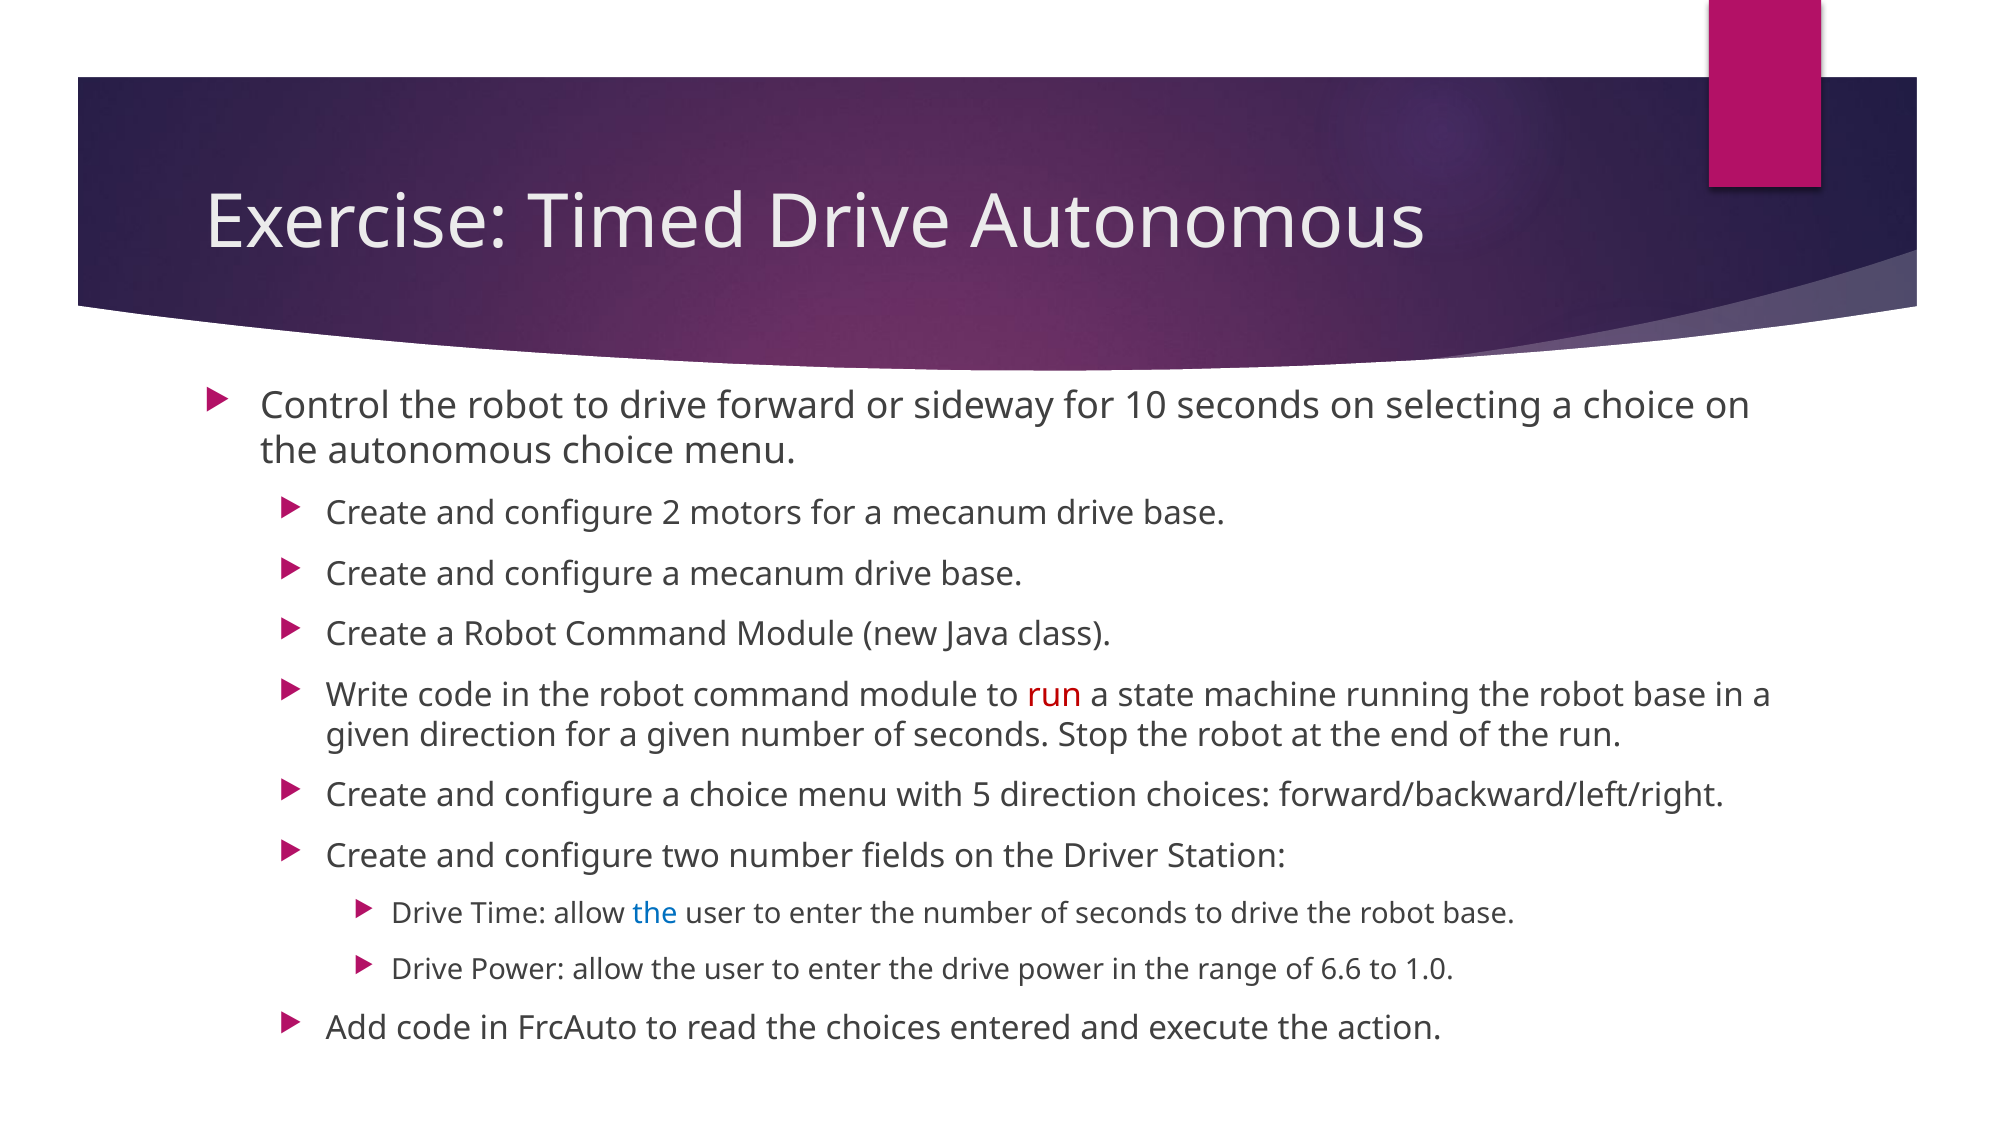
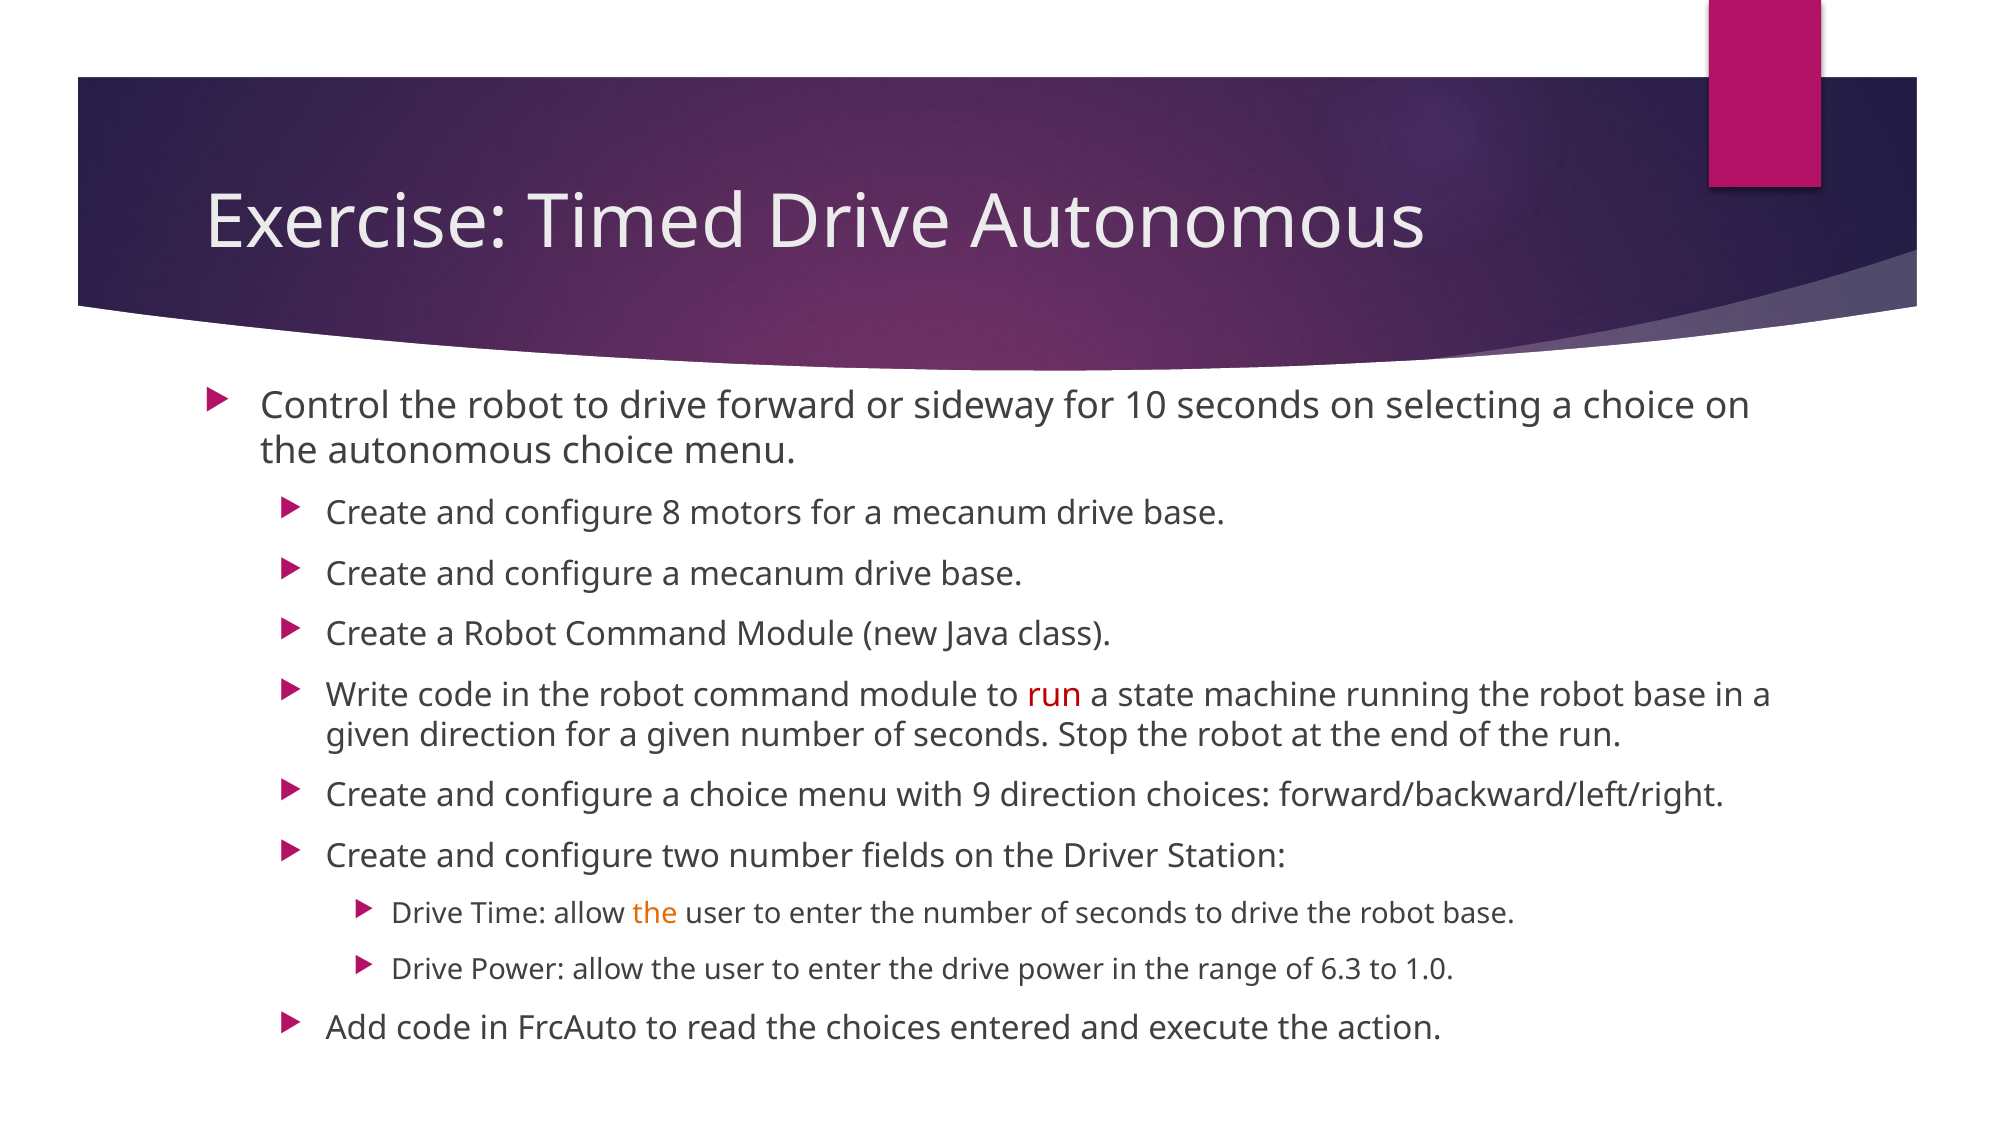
2: 2 -> 8 (671, 514)
5: 5 -> 9 (982, 796)
the colour: blue -> orange (655, 915)
6.6: 6.6 -> 6.3 (1341, 971)
